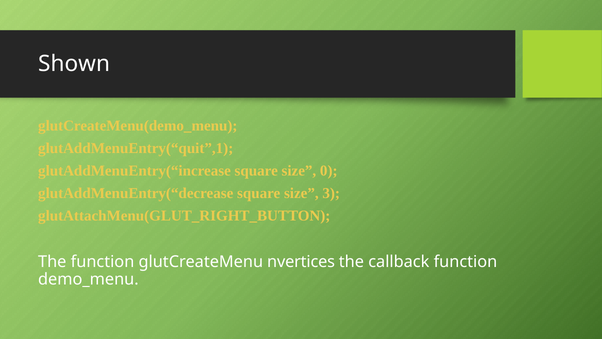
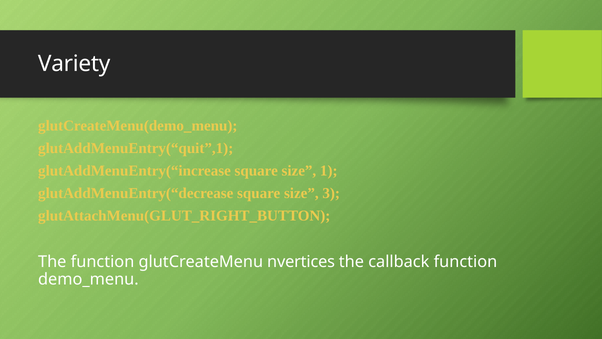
Shown: Shown -> Variety (74, 64)
0: 0 -> 1 (329, 171)
